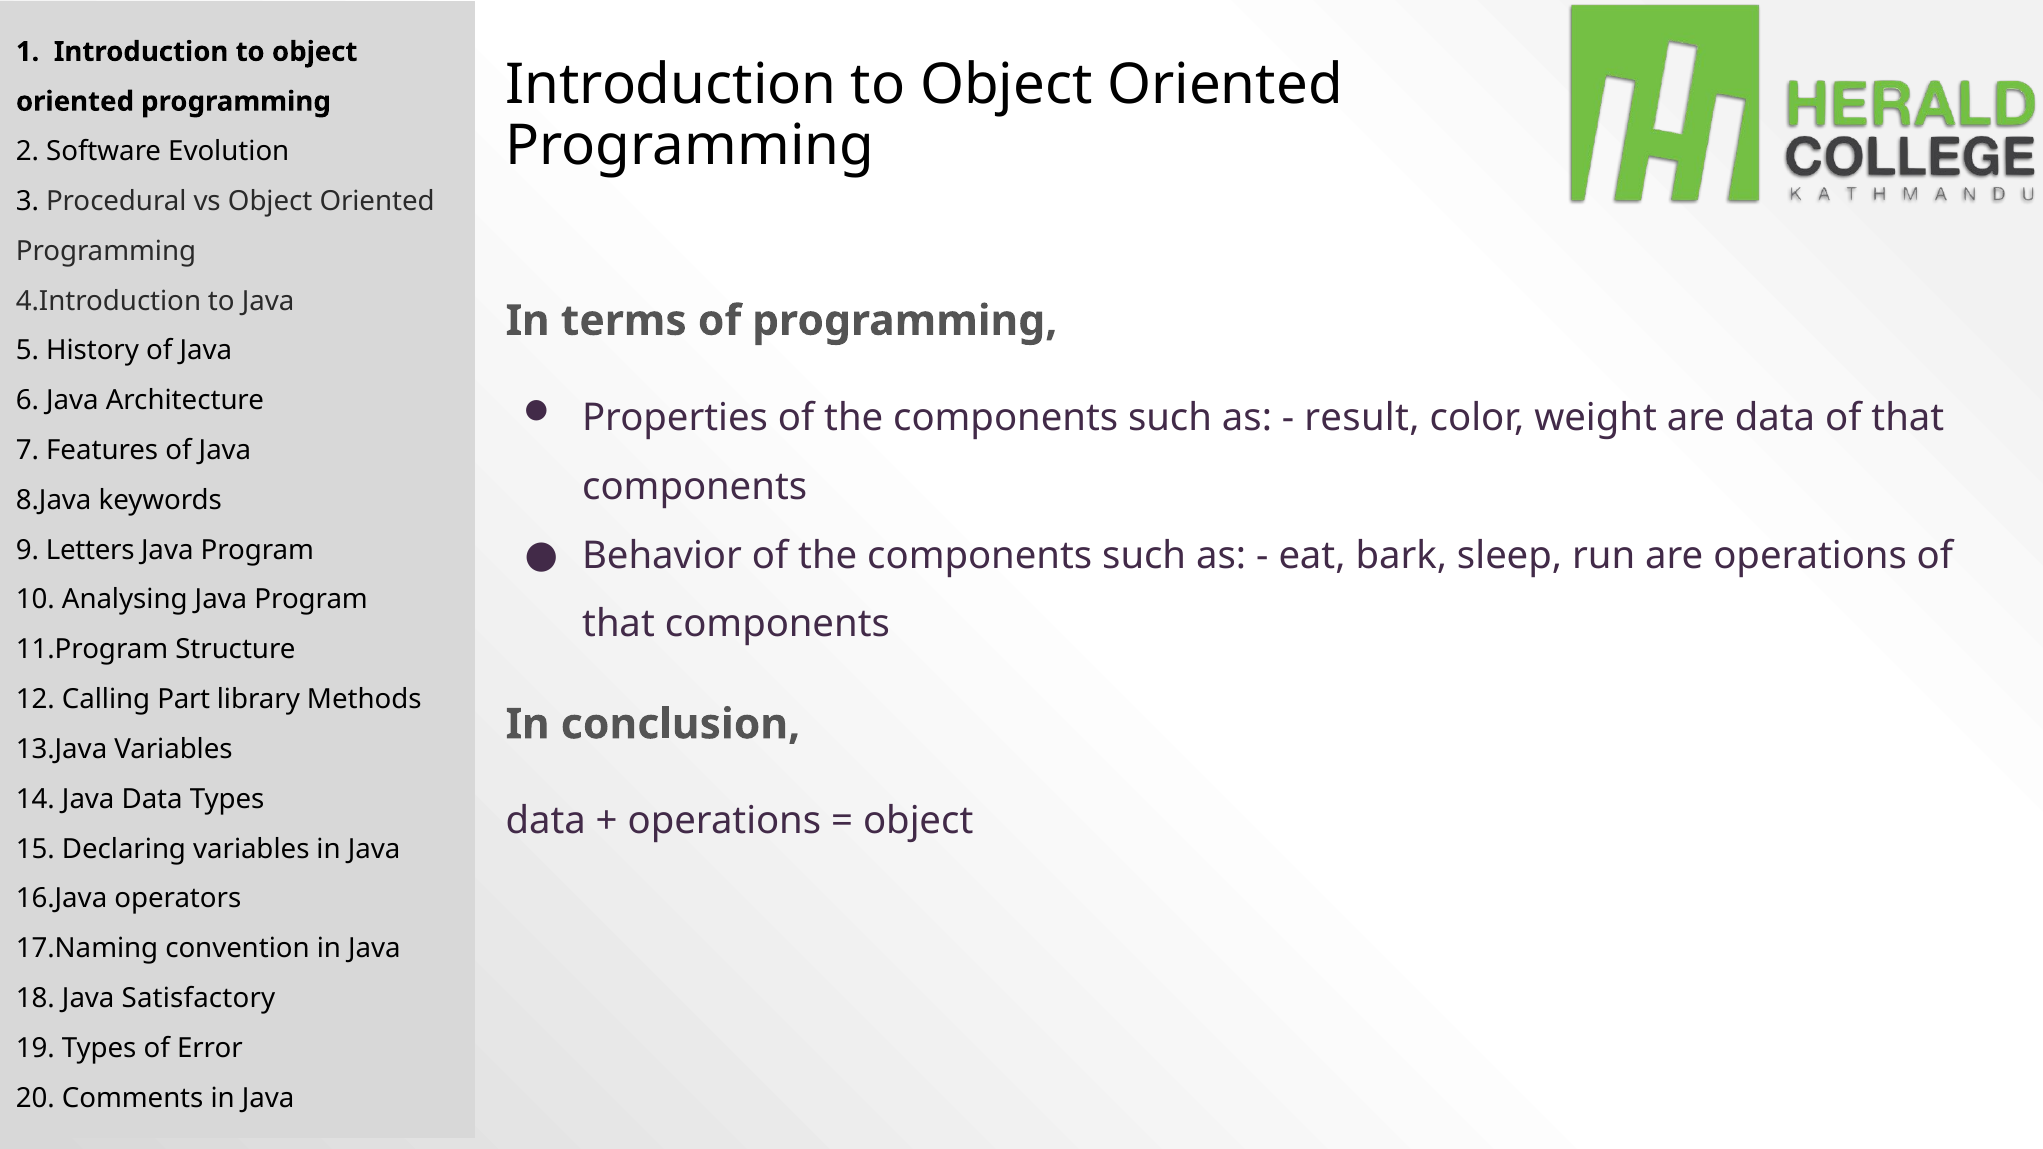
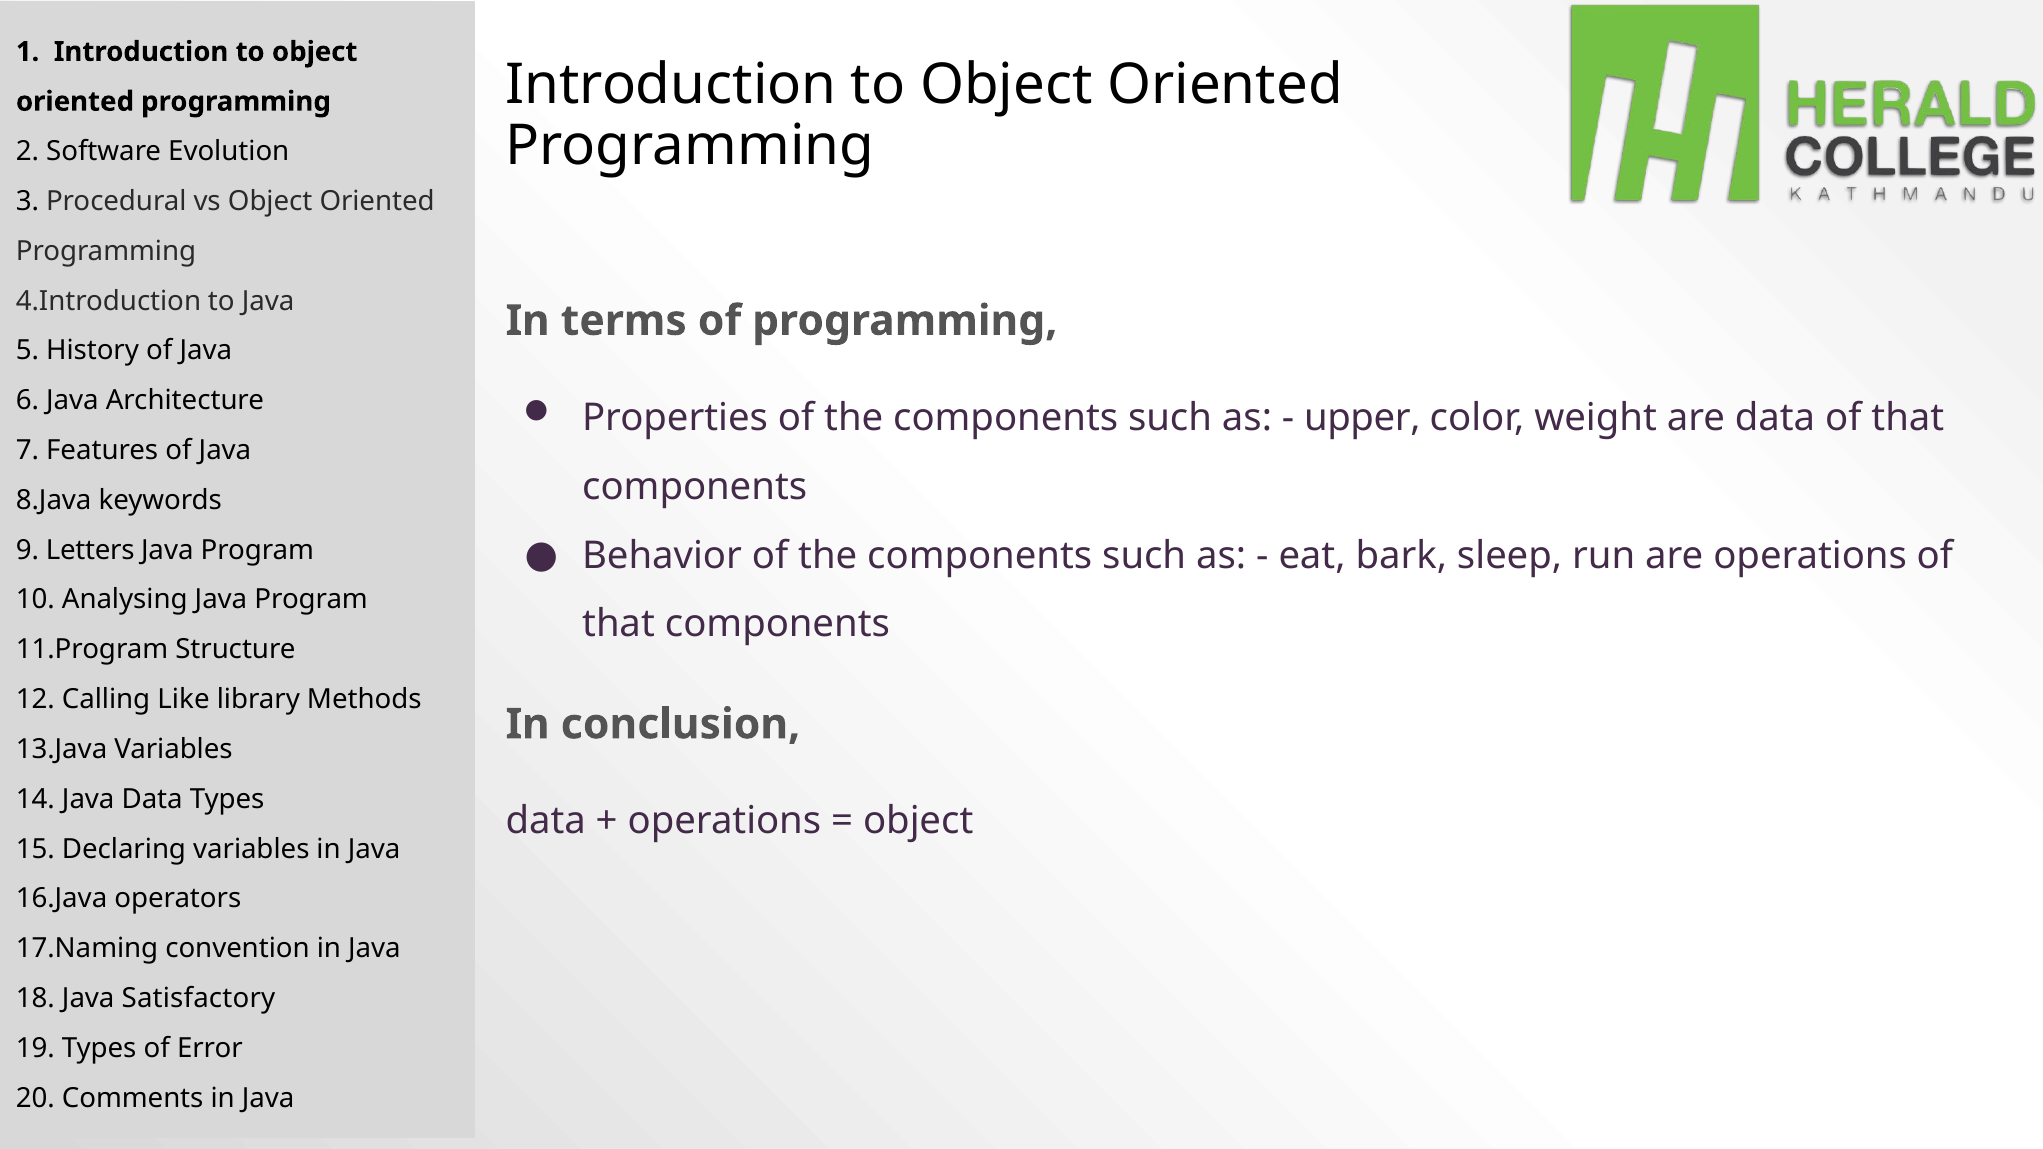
result: result -> upper (1362, 418)
Part: Part -> Like (184, 700)
